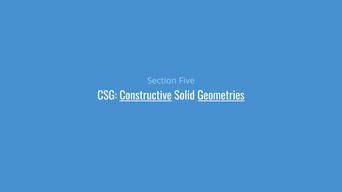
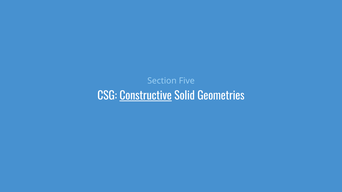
Geometries underline: present -> none (221, 96)
